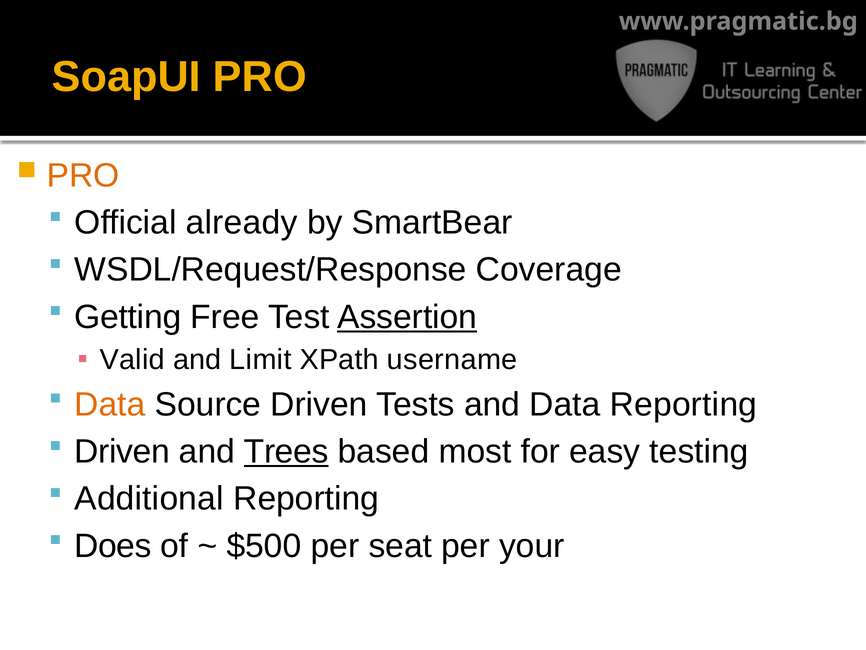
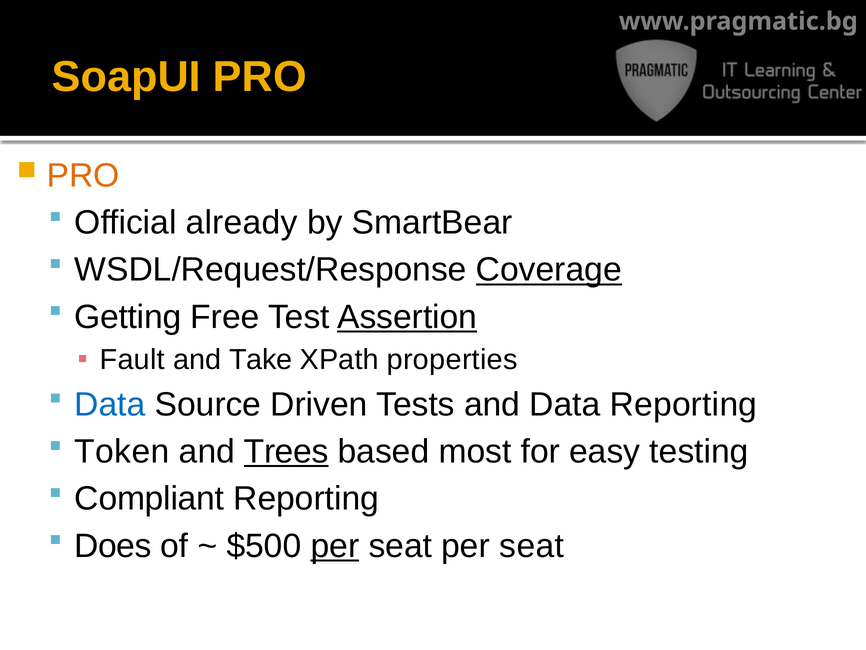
Coverage underline: none -> present (549, 270)
Valid: Valid -> Fault (132, 360)
Limit: Limit -> Take (261, 360)
username: username -> properties (452, 360)
Data colour: orange -> blue (110, 404)
Driven: Driven -> Token (122, 451)
Additional: Additional -> Compliant (149, 498)
per underline: none -> present (335, 545)
seat per your: your -> seat (532, 545)
